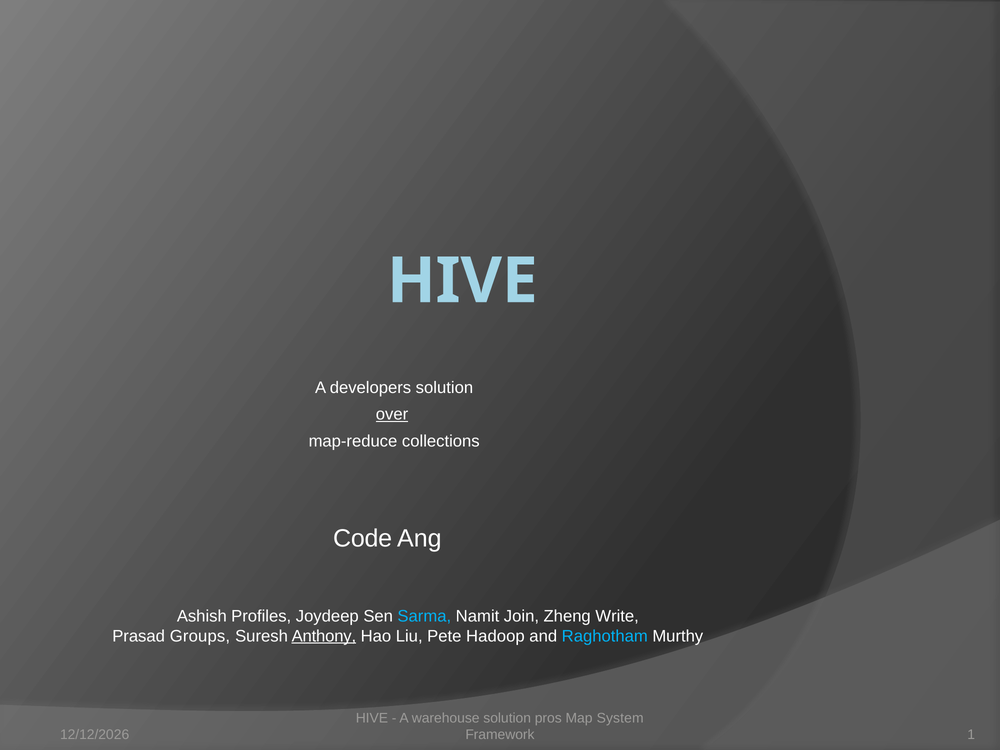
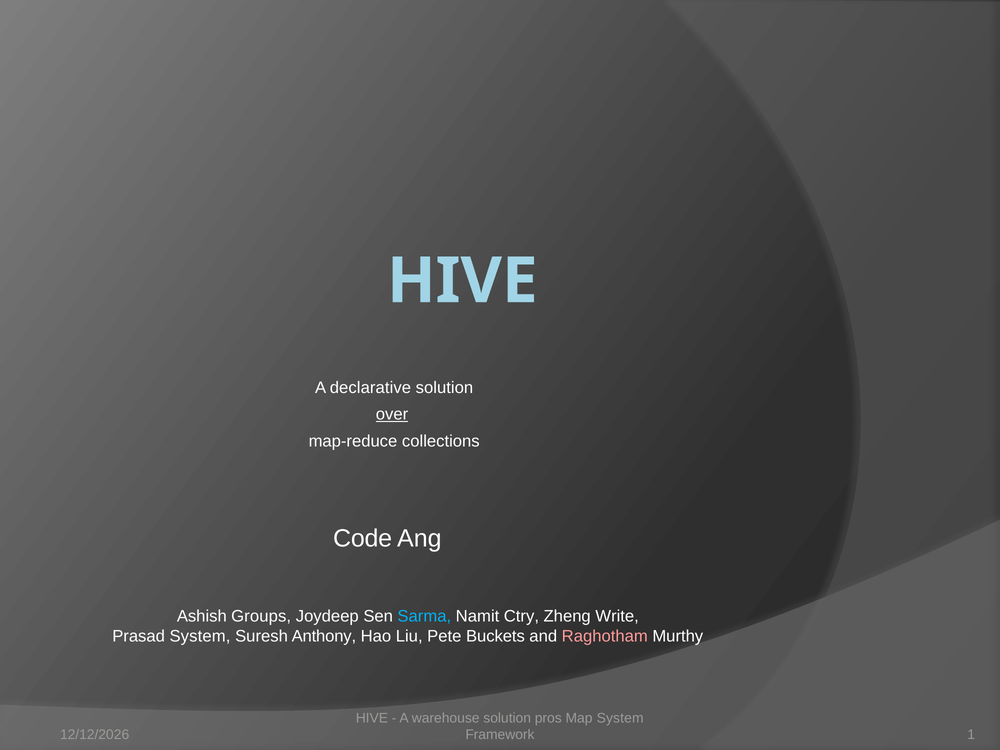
developers: developers -> declarative (370, 388)
Profiles: Profiles -> Groups (261, 616)
Join: Join -> Ctry (521, 616)
Prasad Groups: Groups -> System (200, 636)
Anthony underline: present -> none (324, 636)
Hadoop: Hadoop -> Buckets (495, 636)
Raghotham colour: light blue -> pink (605, 636)
